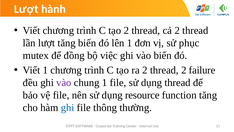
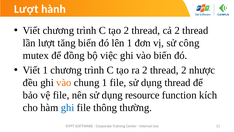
phục: phục -> công (189, 43)
failure: failure -> nhược (202, 70)
vào colour: purple -> orange (64, 82)
function tăng: tăng -> kích (208, 95)
